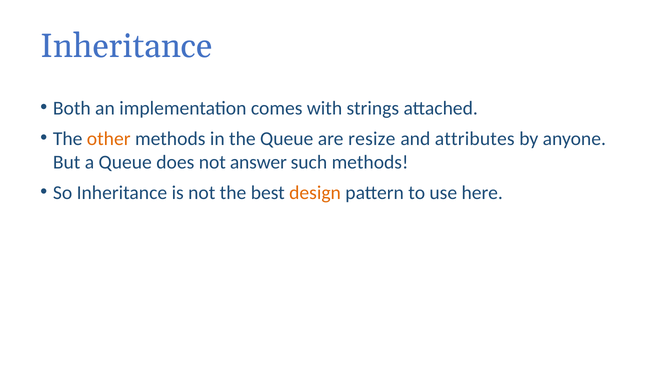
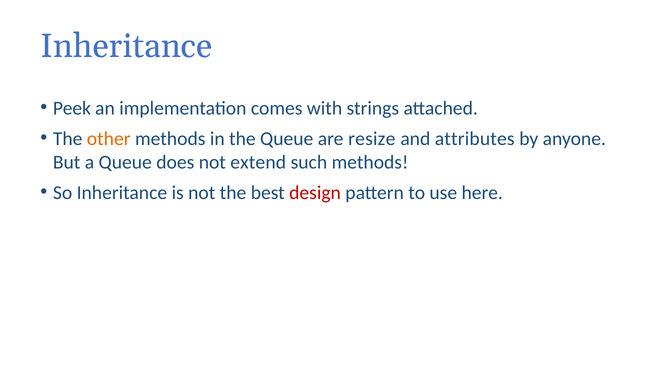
Both: Both -> Peek (72, 108)
answer: answer -> extend (258, 162)
design colour: orange -> red (315, 193)
